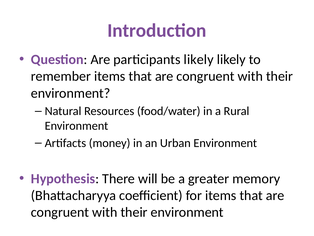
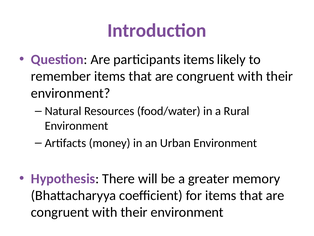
participants likely: likely -> items (199, 59)
